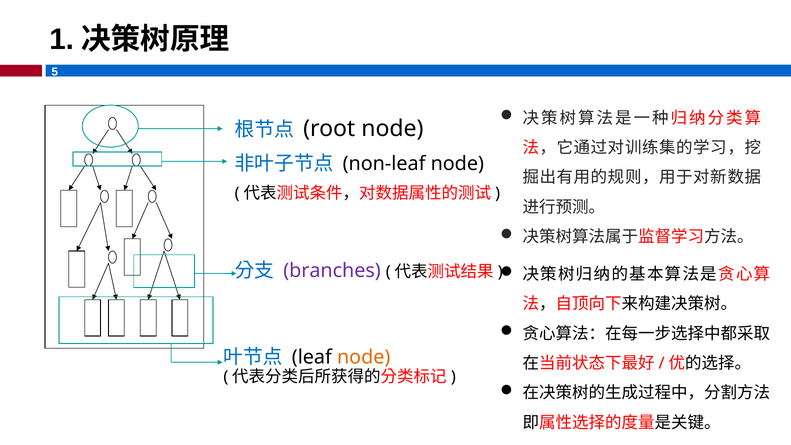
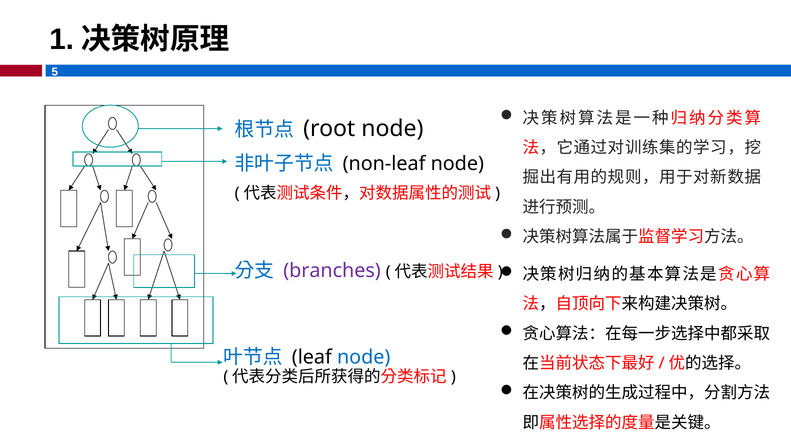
node colour: orange -> blue (364, 357)
